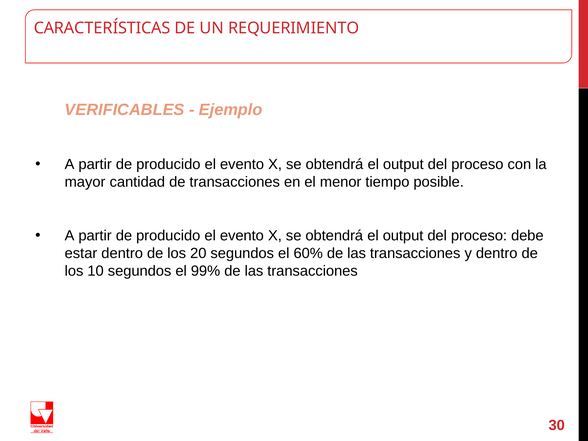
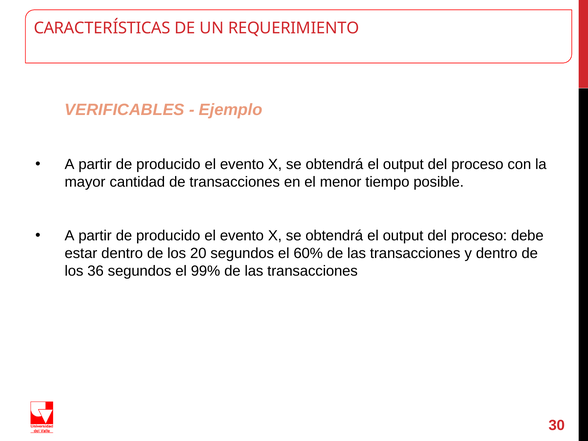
10: 10 -> 36 (96, 271)
